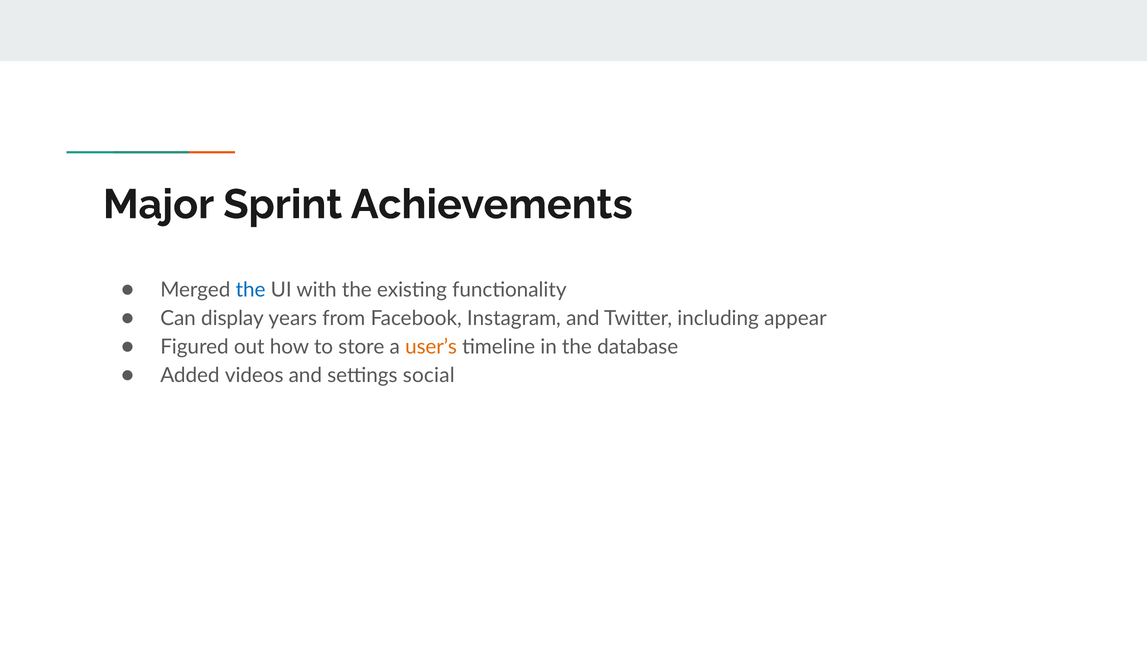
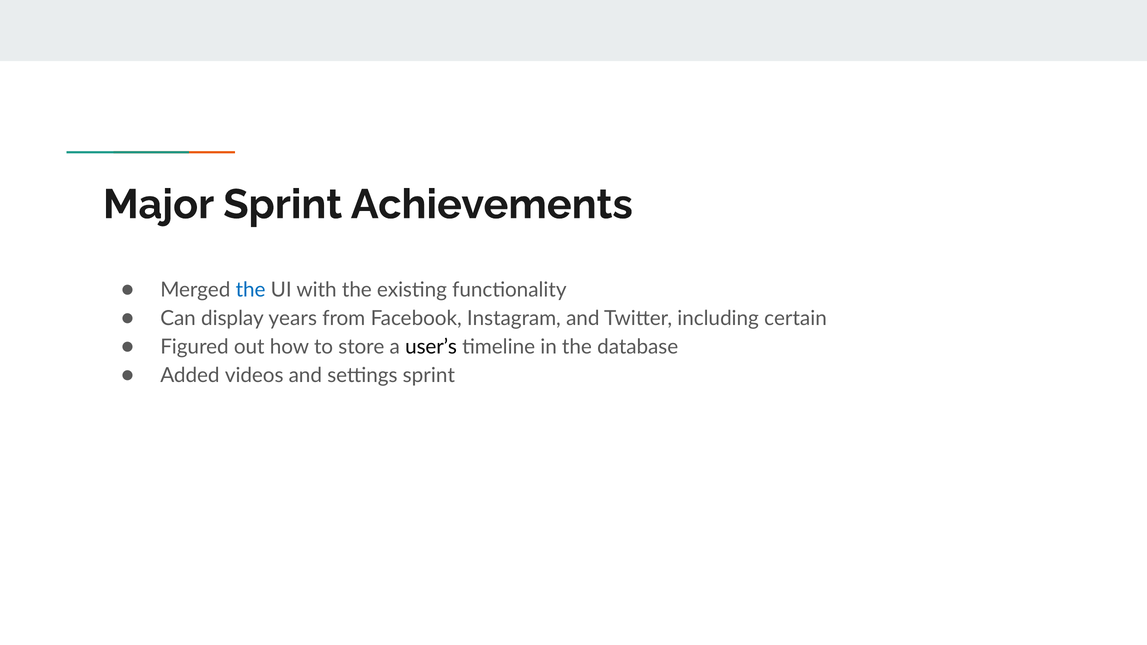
appear: appear -> certain (795, 318)
user’s colour: orange -> black (431, 347)
settings social: social -> sprint (429, 376)
